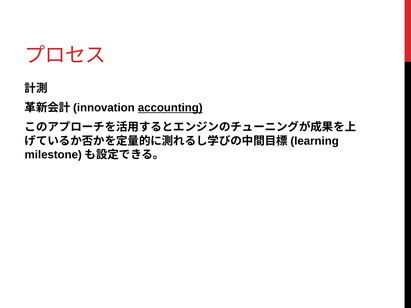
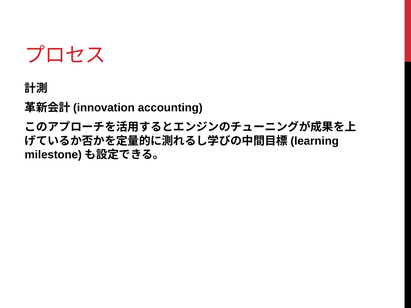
accounting underline: present -> none (170, 108)
